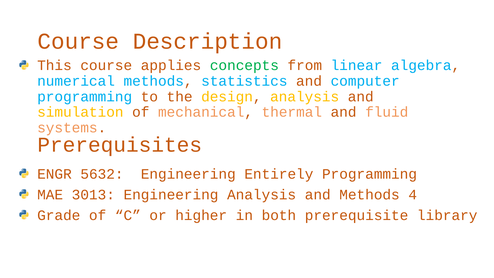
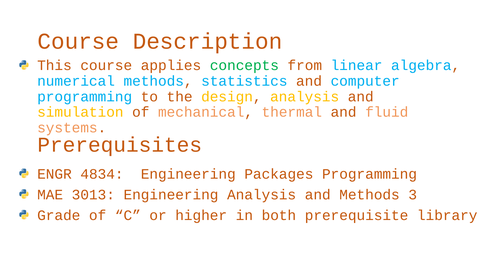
5632: 5632 -> 4834 (102, 174)
Entirely: Entirely -> Packages (279, 174)
4: 4 -> 3 (413, 195)
